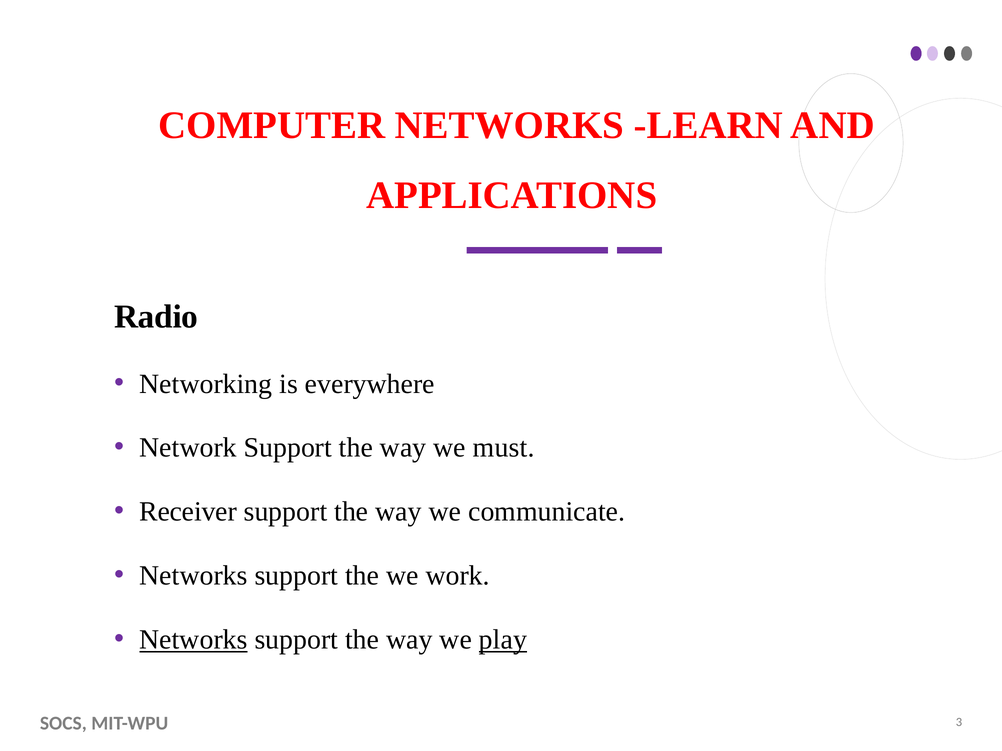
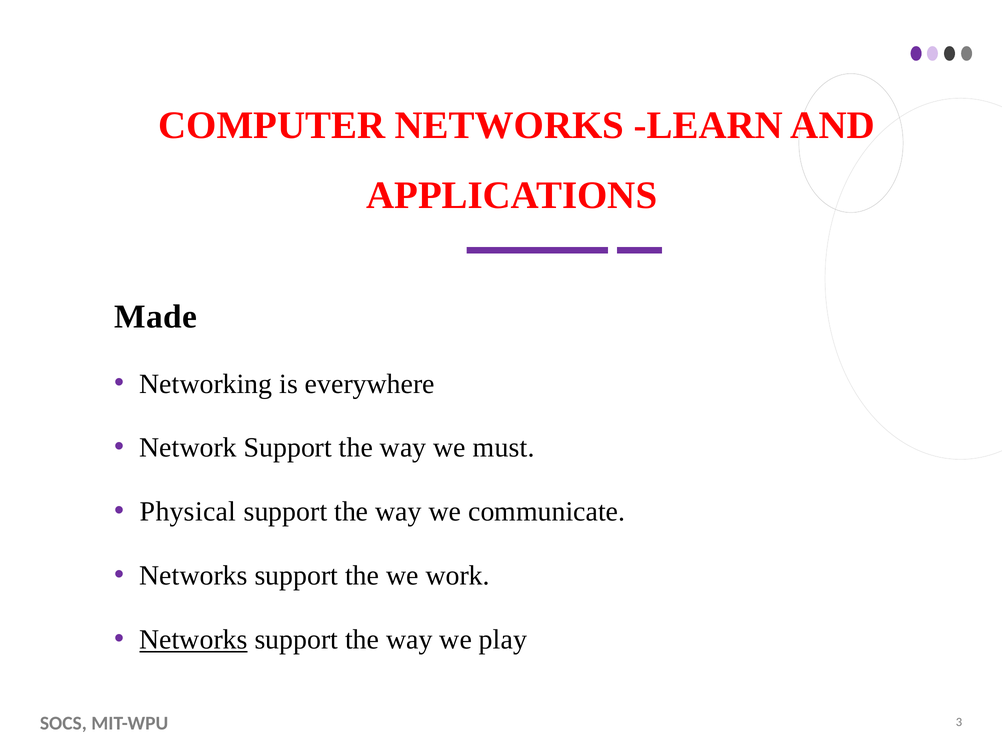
Radio: Radio -> Made (156, 317)
Receiver: Receiver -> Physical (188, 512)
play underline: present -> none (503, 640)
